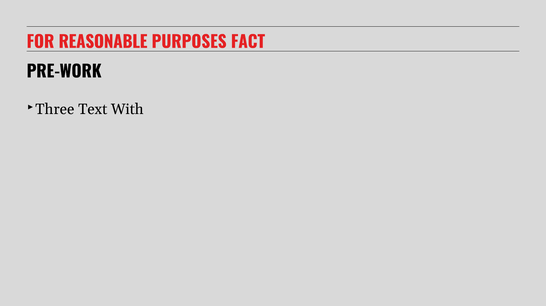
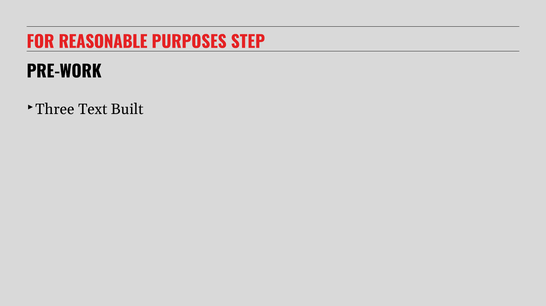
FACT: FACT -> STEP (248, 42)
With: With -> Built (127, 109)
